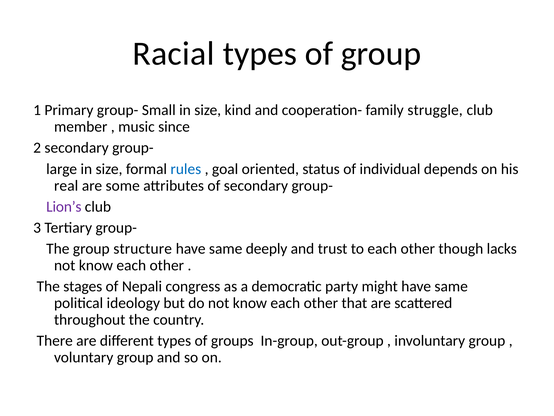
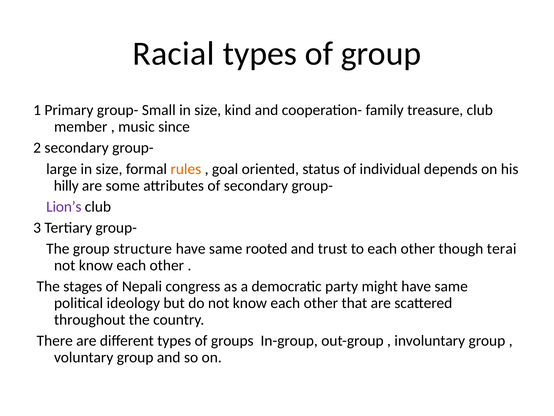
struggle: struggle -> treasure (435, 110)
rules colour: blue -> orange (186, 169)
real: real -> hilly (66, 185)
deeply: deeply -> rooted (267, 249)
lacks: lacks -> terai (502, 249)
